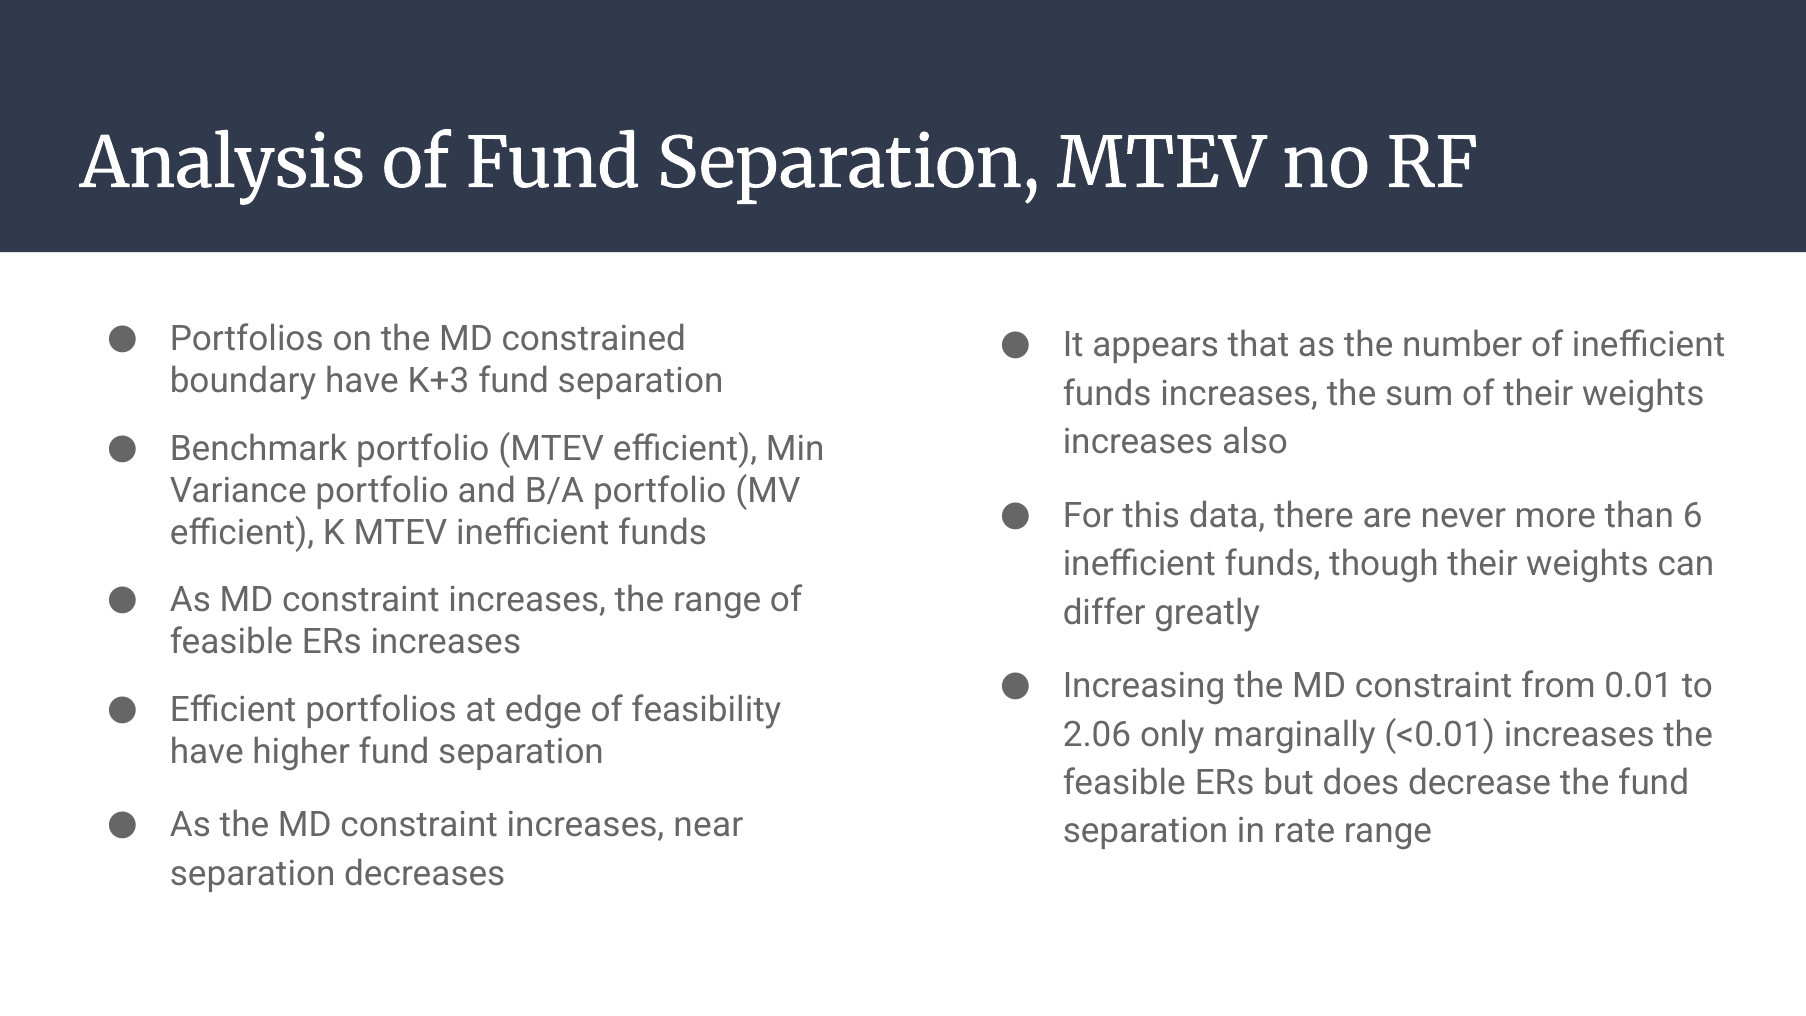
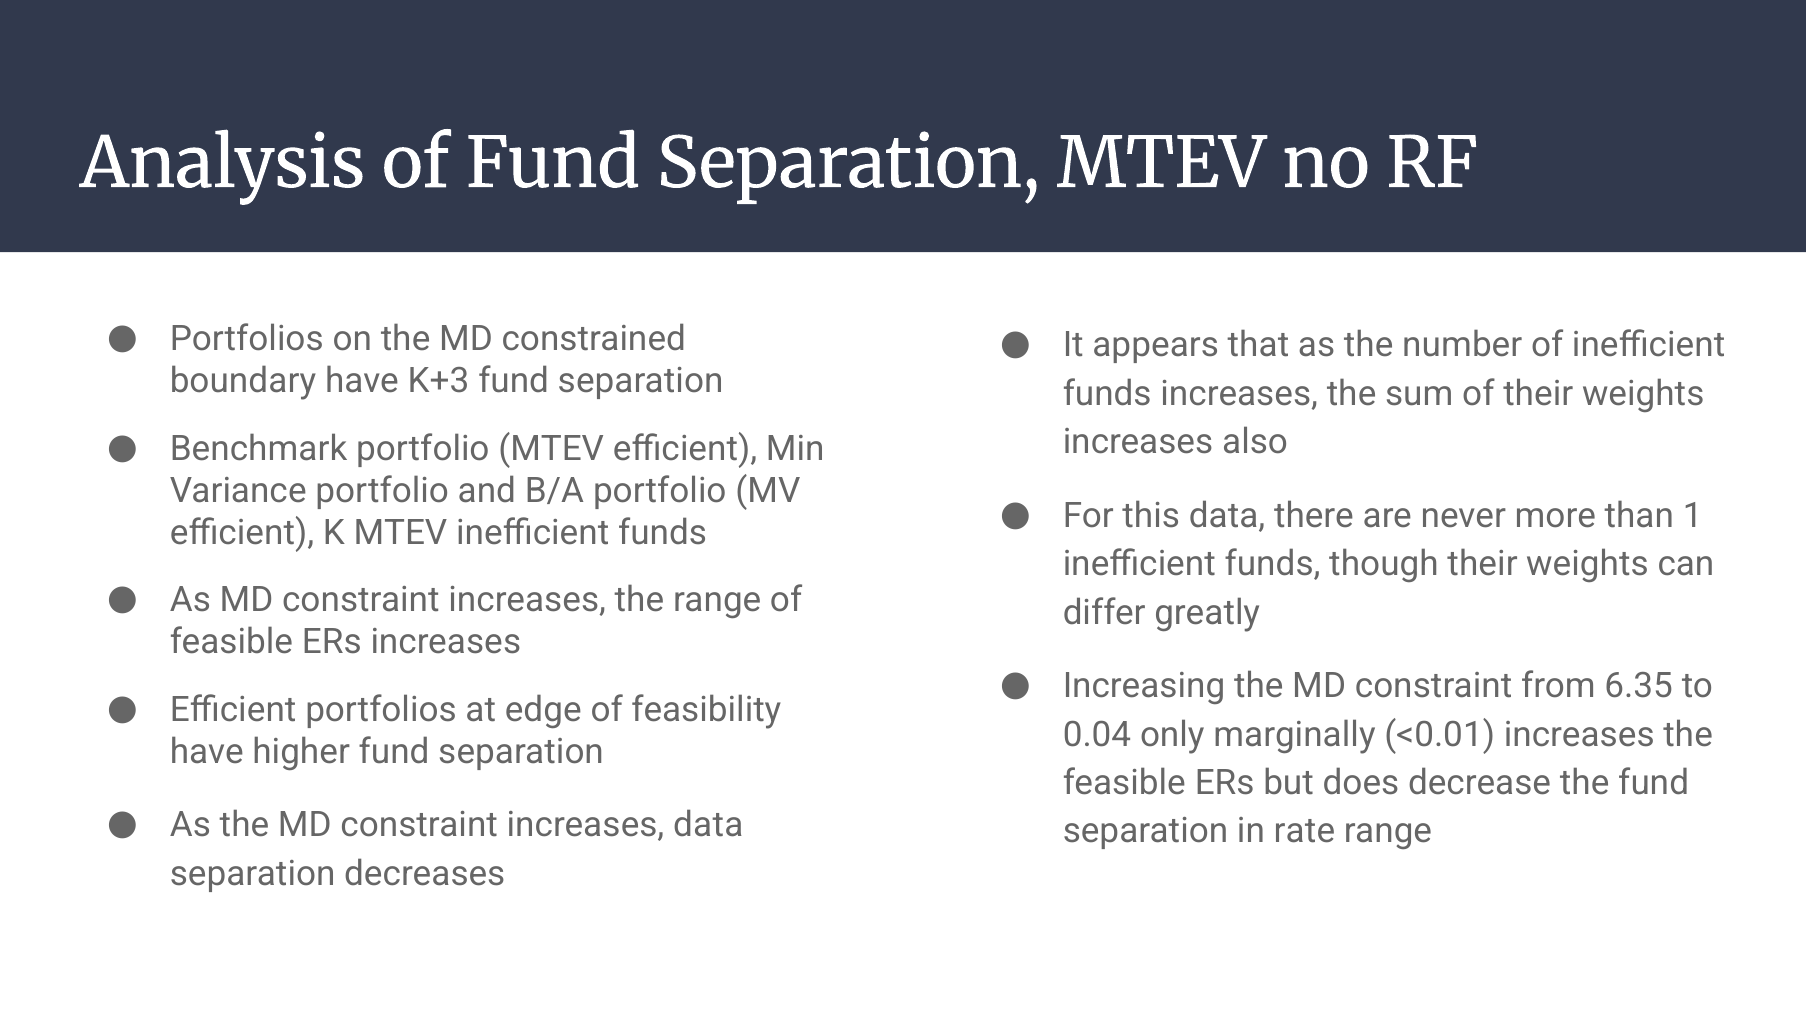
6: 6 -> 1 (1693, 516)
0.01: 0.01 -> 6.35 (1639, 686)
2.06: 2.06 -> 0.04 (1097, 734)
increases near: near -> data (708, 825)
